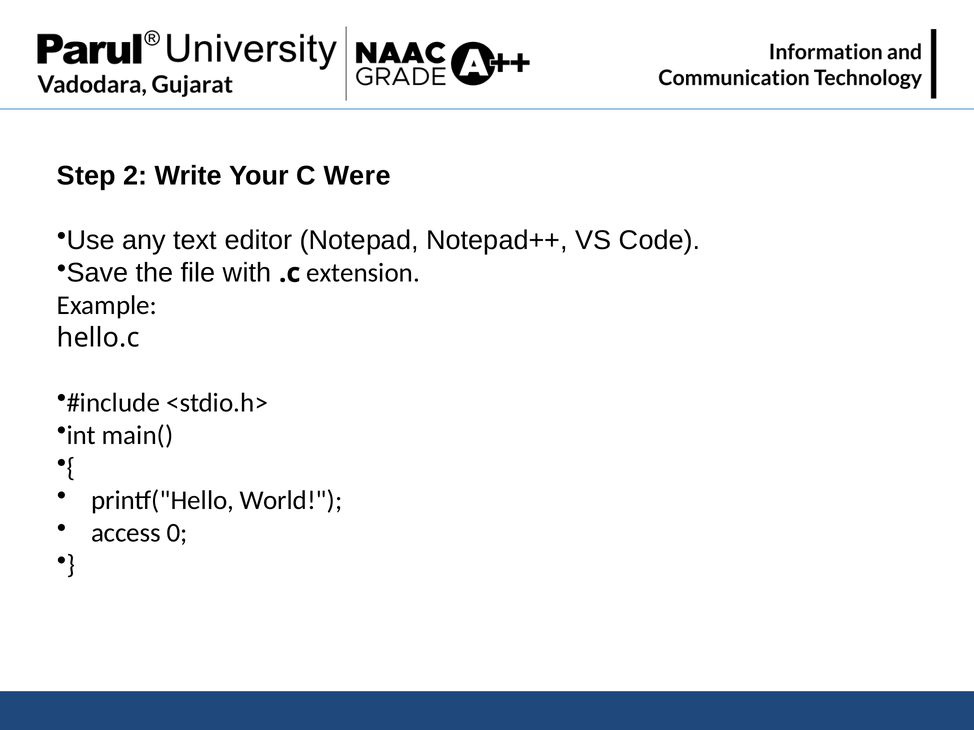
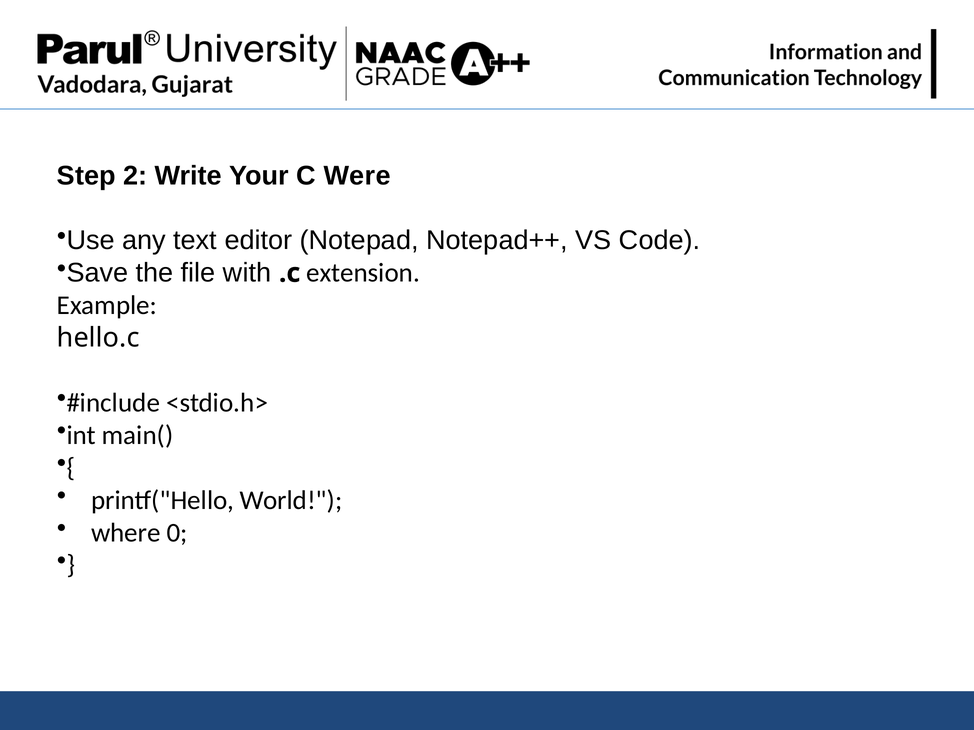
access: access -> where (126, 533)
